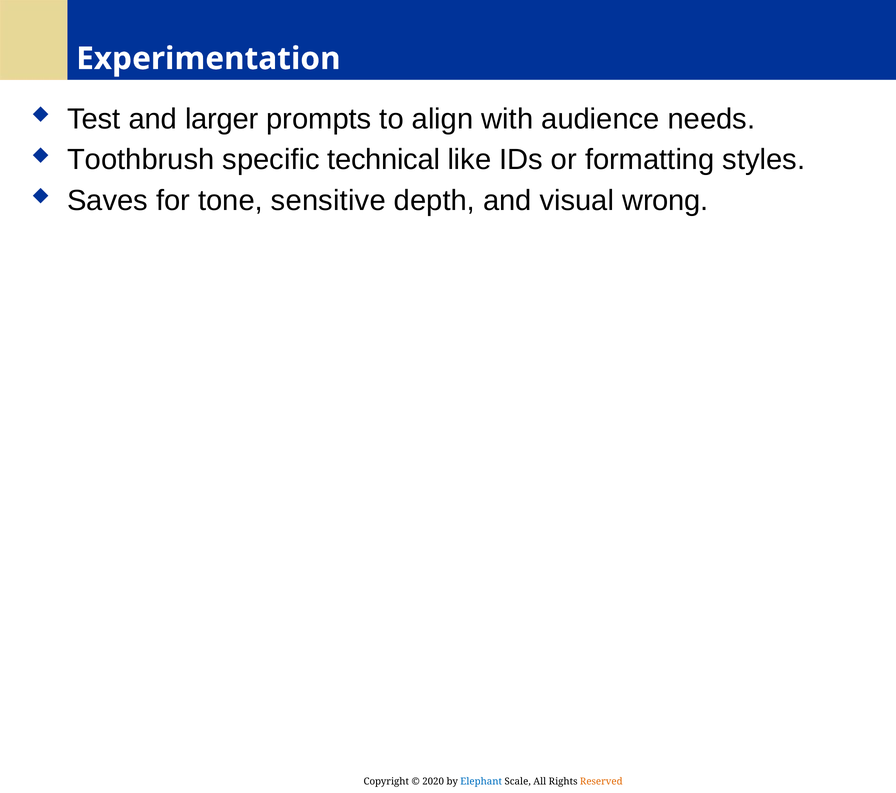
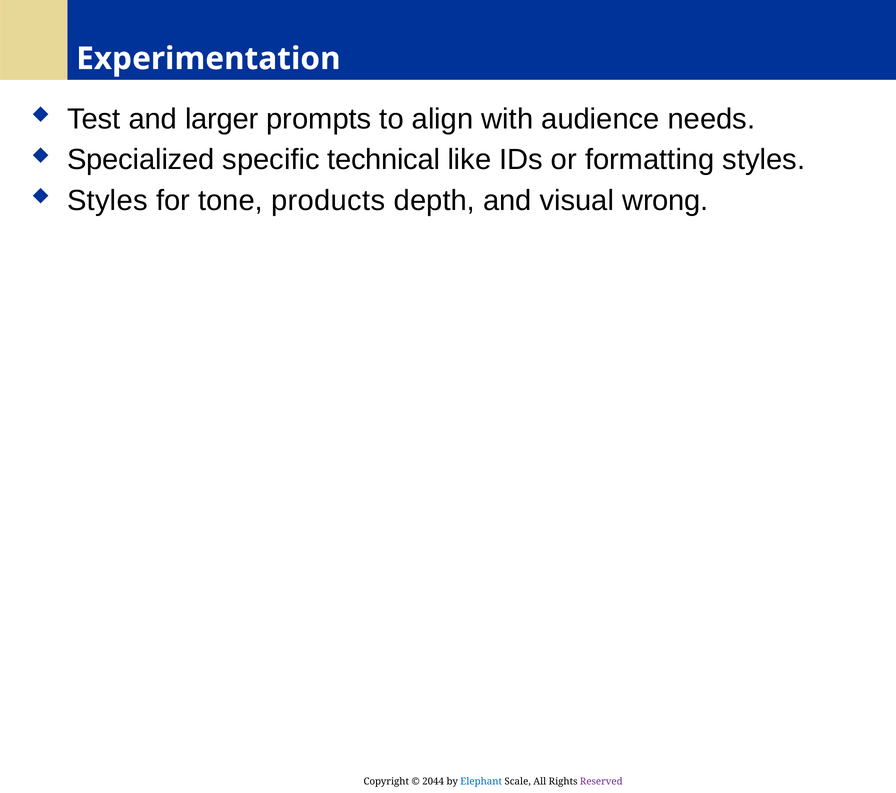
Toothbrush: Toothbrush -> Specialized (141, 160)
Saves: Saves -> Styles (107, 201)
sensitive: sensitive -> products (328, 201)
2020: 2020 -> 2044 (433, 782)
Reserved colour: orange -> purple (601, 782)
